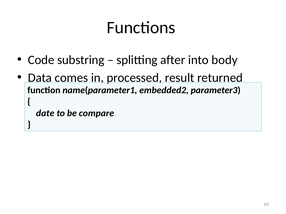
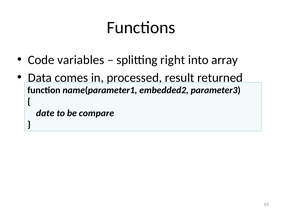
substring: substring -> variables (81, 60)
after: after -> right (173, 60)
body: body -> array (225, 60)
